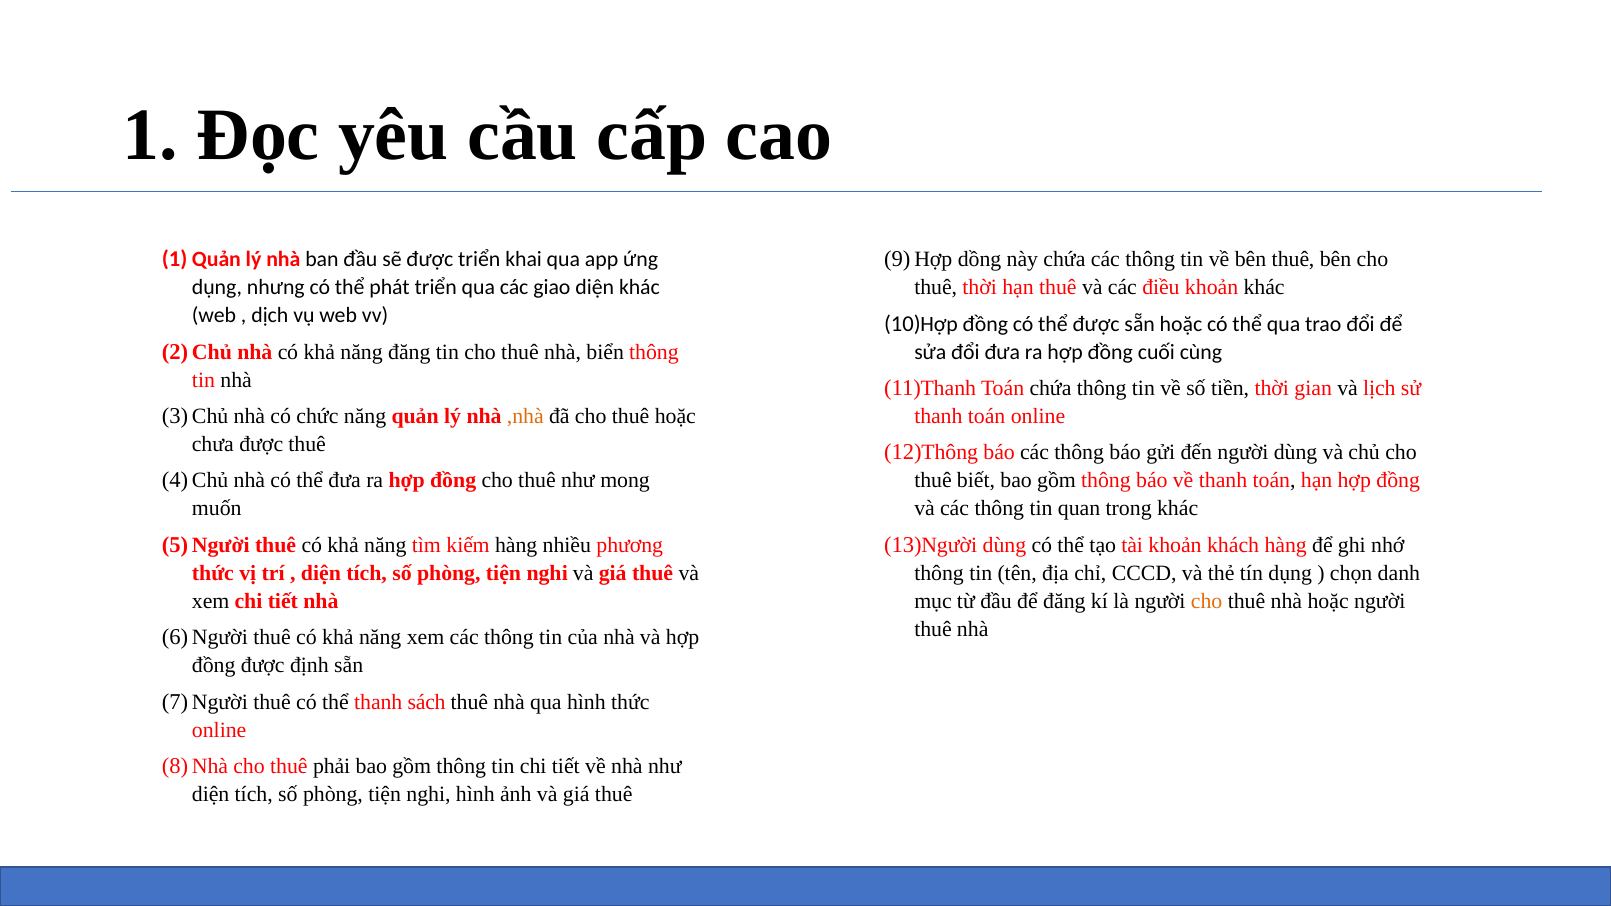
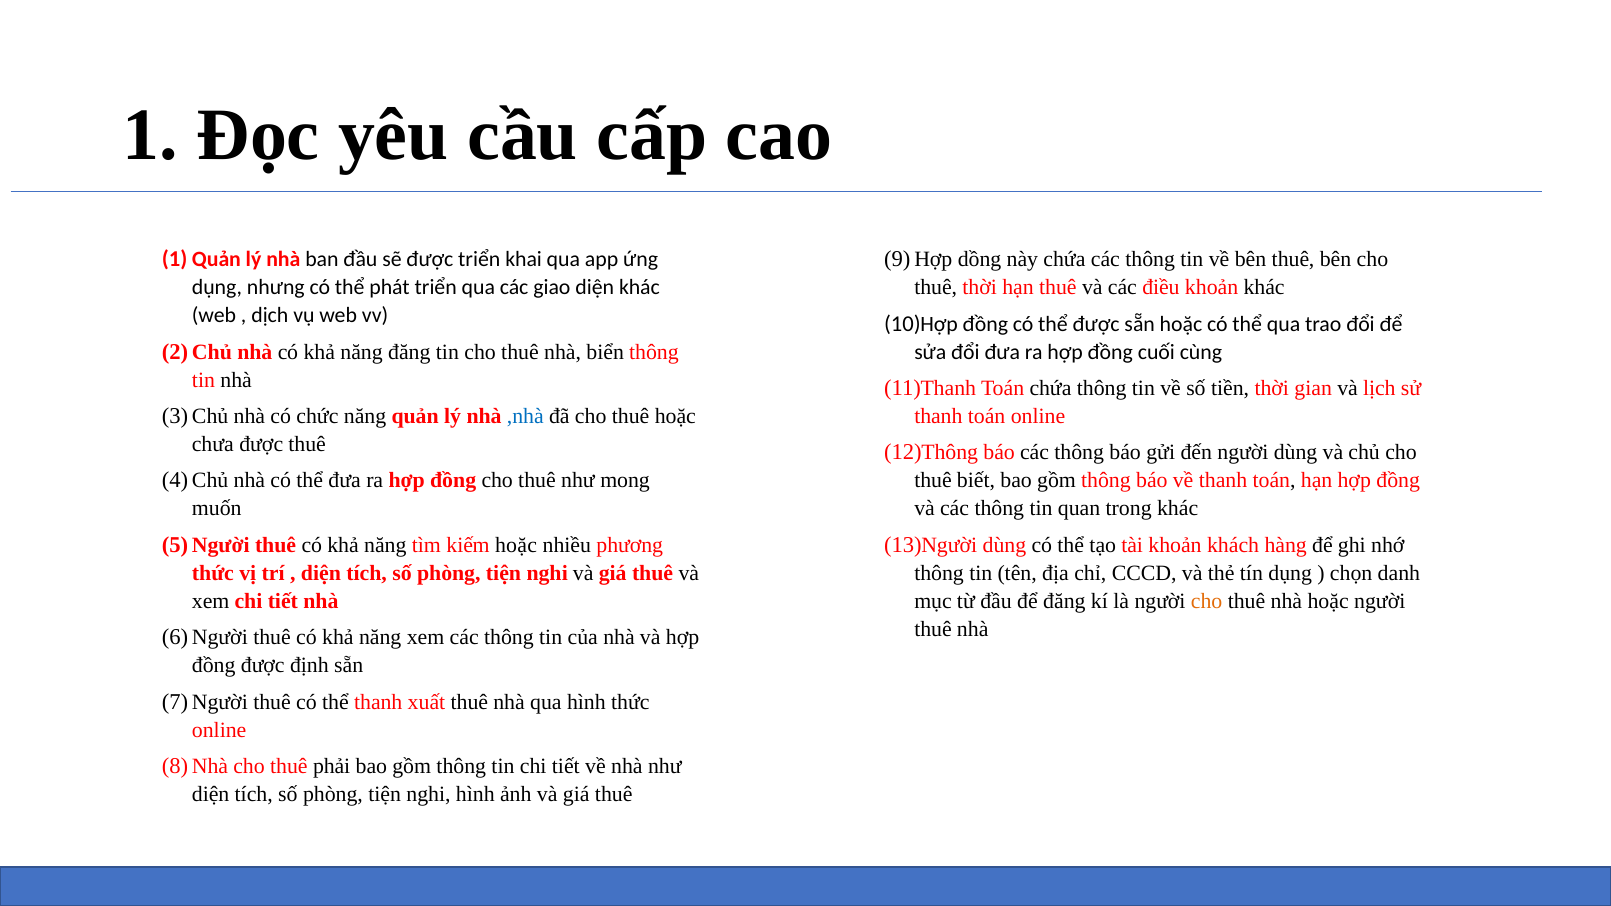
,nhà colour: orange -> blue (525, 416)
kiếm hàng: hàng -> hoặc (516, 545)
sách: sách -> xuất (426, 702)
